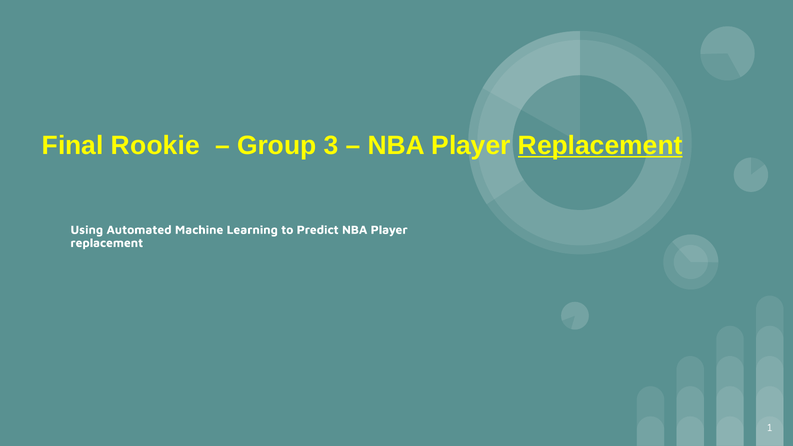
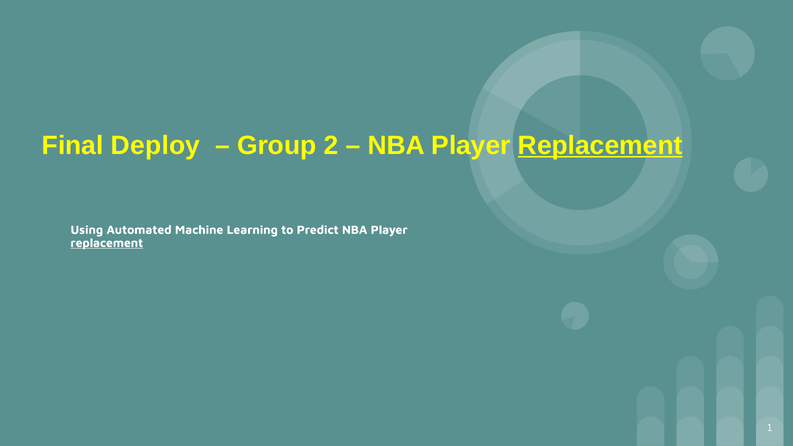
Rookie: Rookie -> Deploy (156, 146)
3: 3 -> 2 (331, 146)
replacement underline: none -> present (107, 243)
